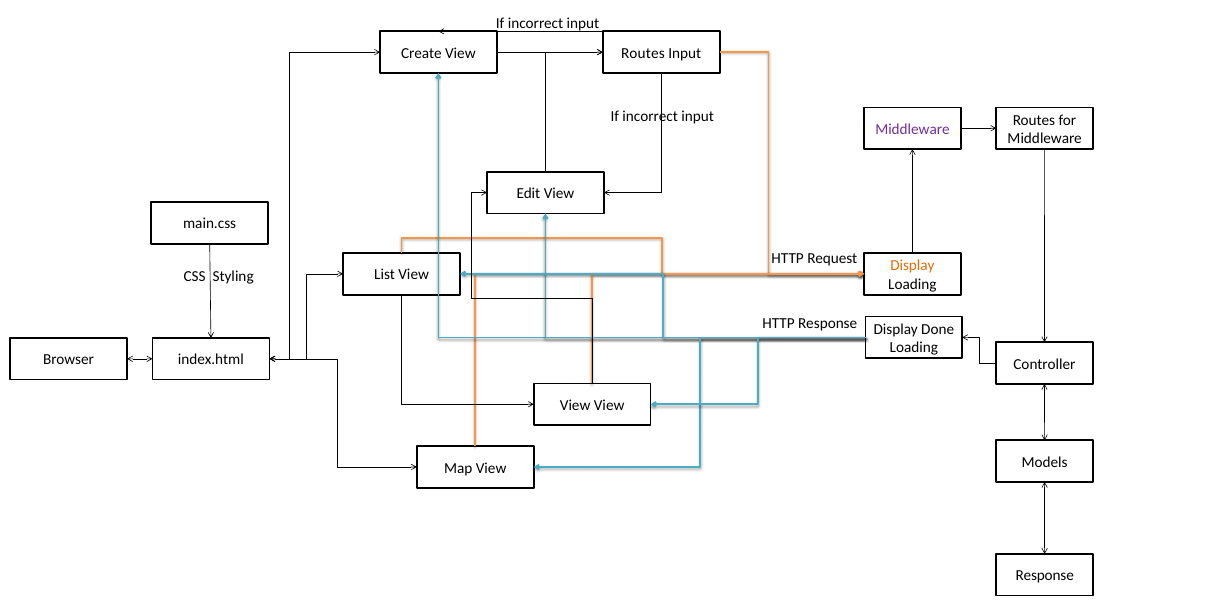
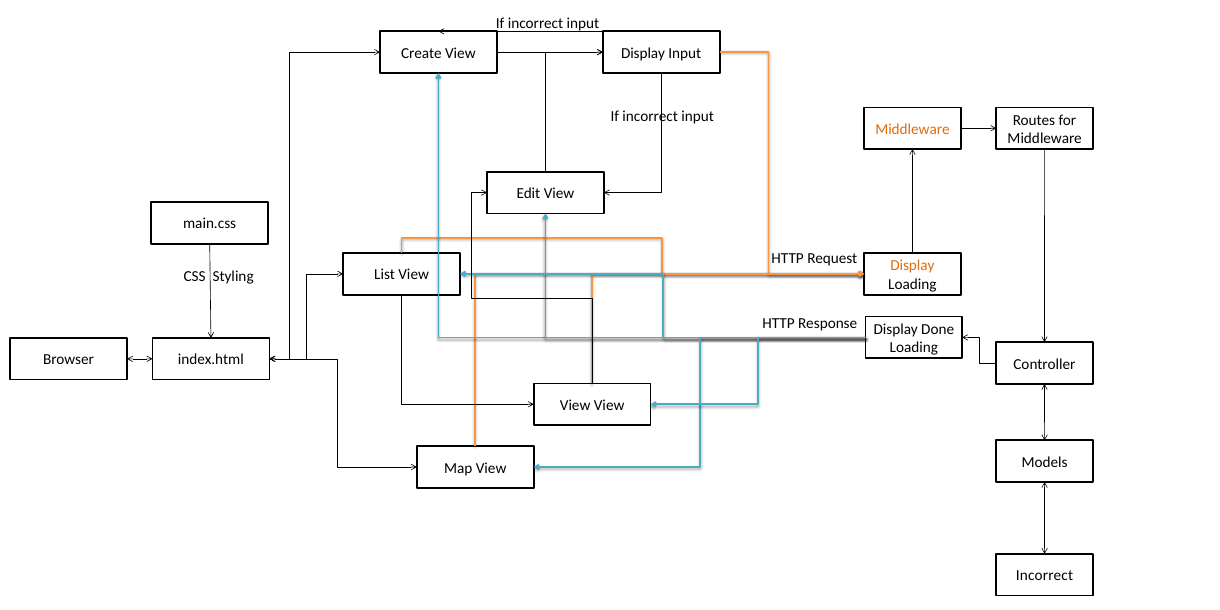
Routes: Routes -> Display (643, 53)
Middleware colour: purple -> orange (912, 129)
Response: Response -> Incorrect (1045, 576)
